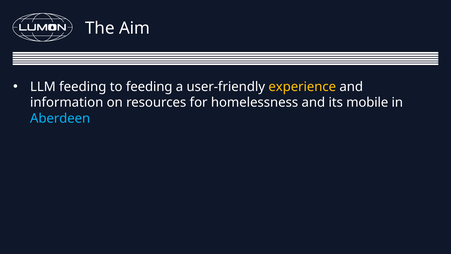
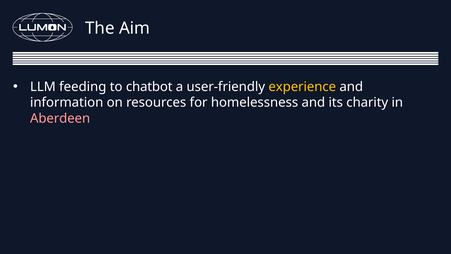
to feeding: feeding -> chatbot (149, 87)
mobile: mobile -> charity (367, 102)
Aberdeen colour: light blue -> pink (60, 118)
